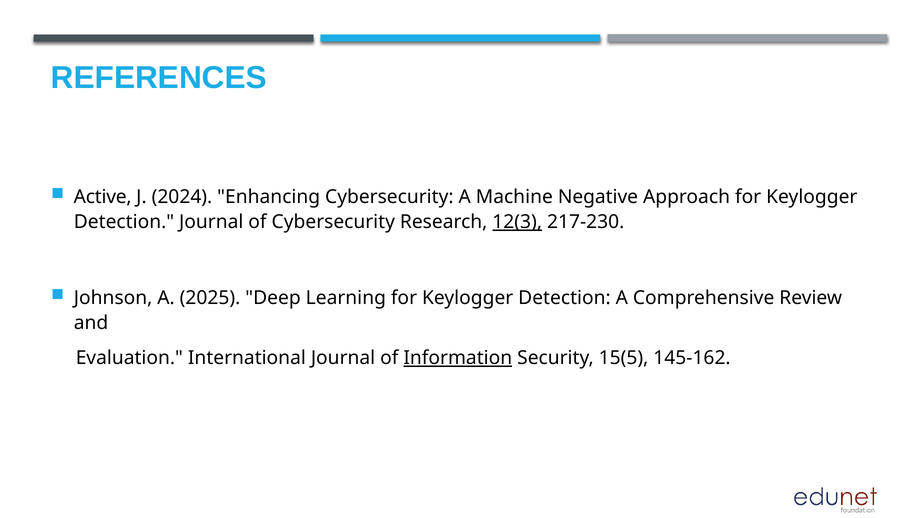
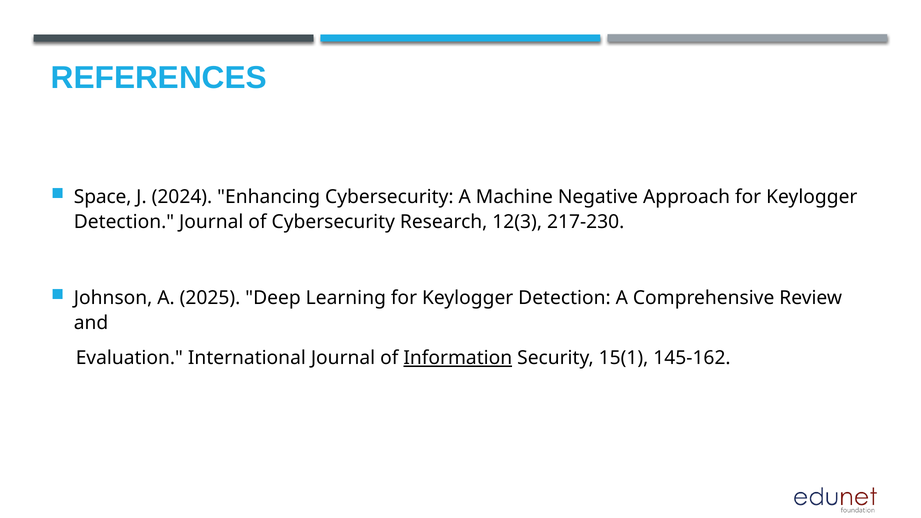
Active: Active -> Space (103, 197)
12(3 underline: present -> none (517, 222)
15(5: 15(5 -> 15(1 (623, 358)
